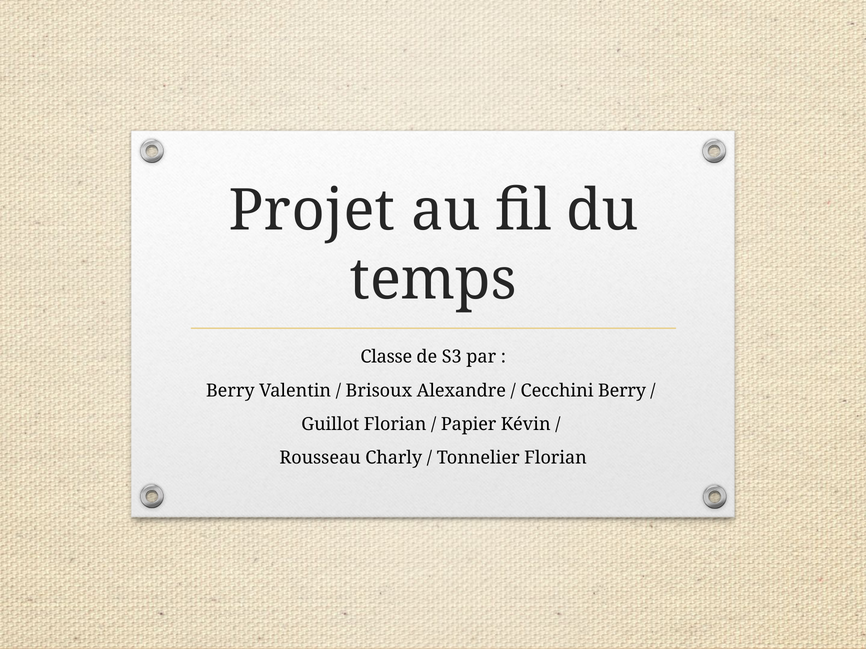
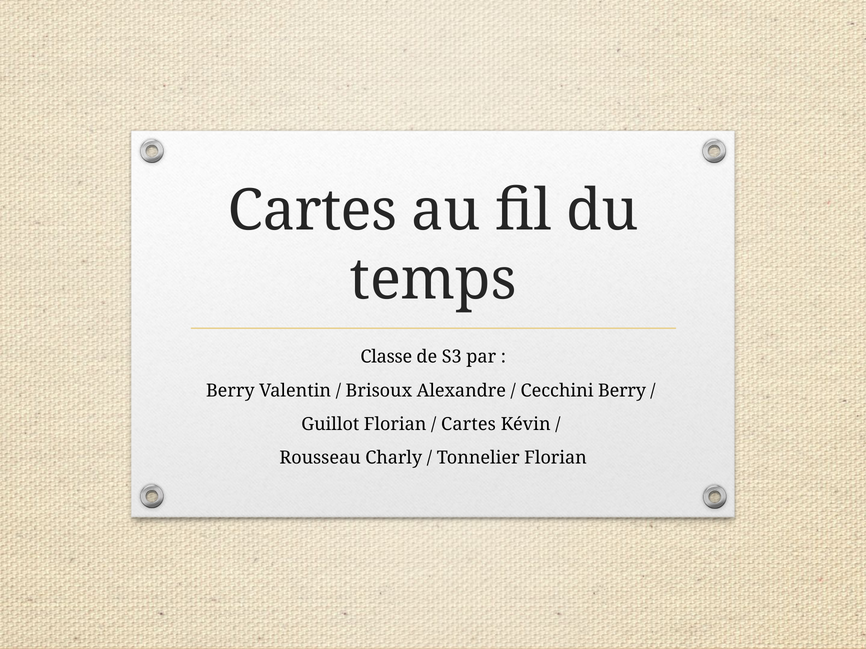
Projet: Projet -> Cartes (312, 211)
Papier: Papier -> Cartes (469, 425)
